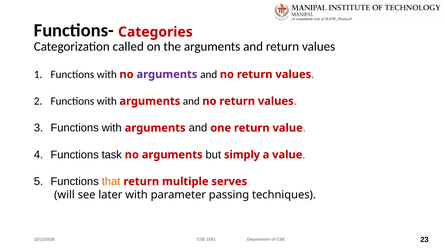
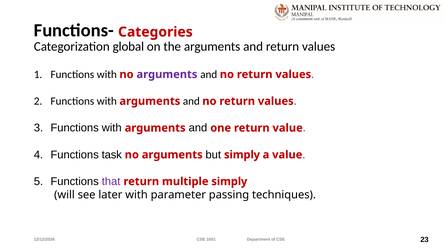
called: called -> global (128, 46)
that colour: orange -> purple (111, 181)
multiple serves: serves -> simply (229, 181)
